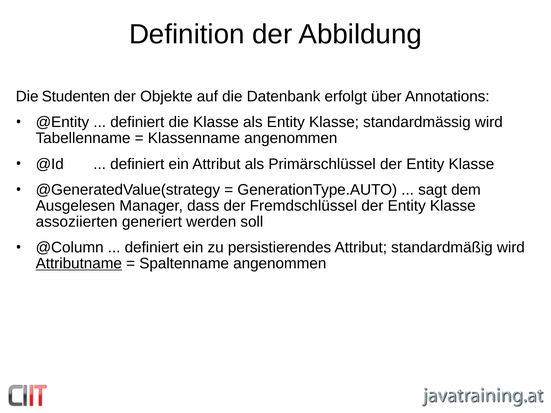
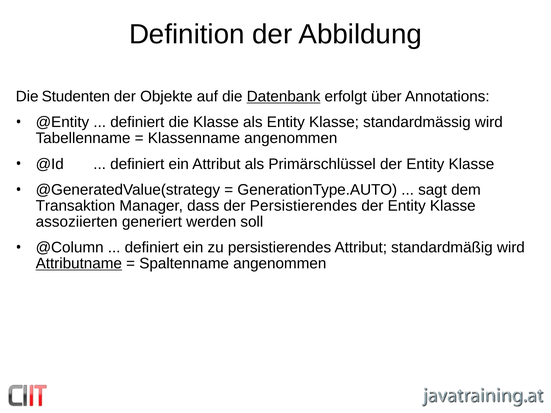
Datenbank underline: none -> present (284, 96)
Ausgelesen: Ausgelesen -> Transaktion (75, 206)
der Fremdschlüssel: Fremdschlüssel -> Persistierendes (303, 206)
